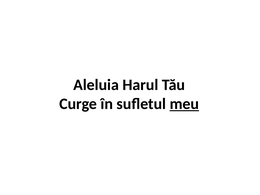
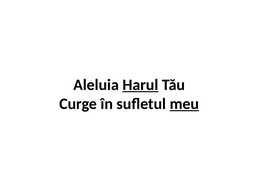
Harul underline: none -> present (140, 85)
